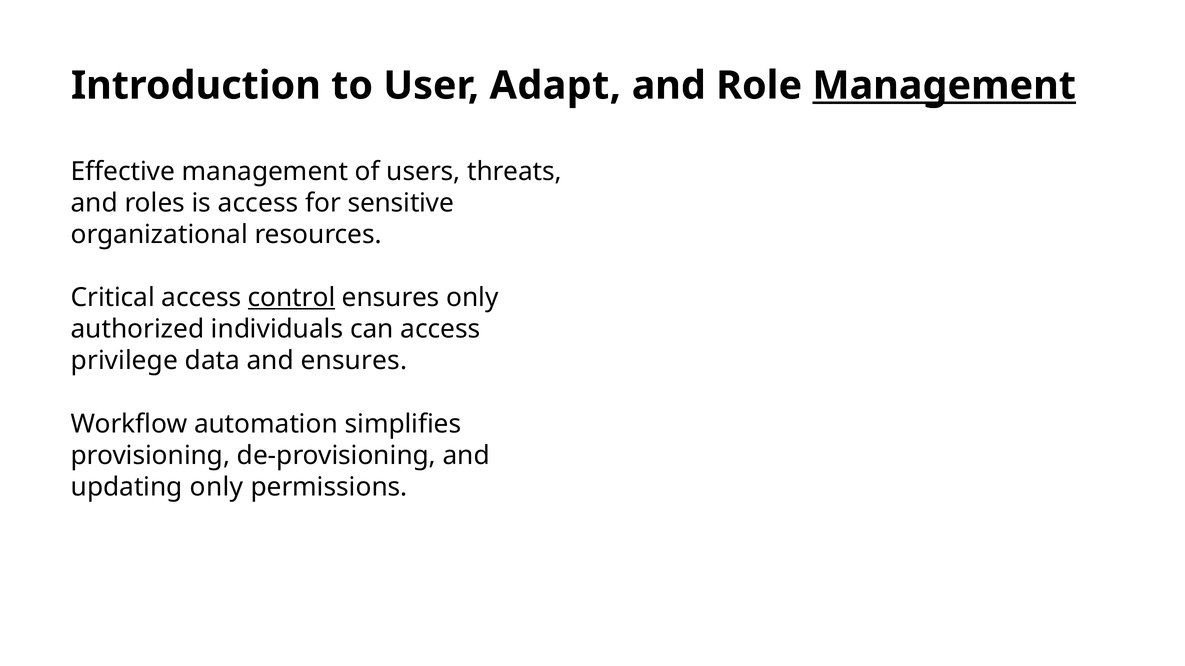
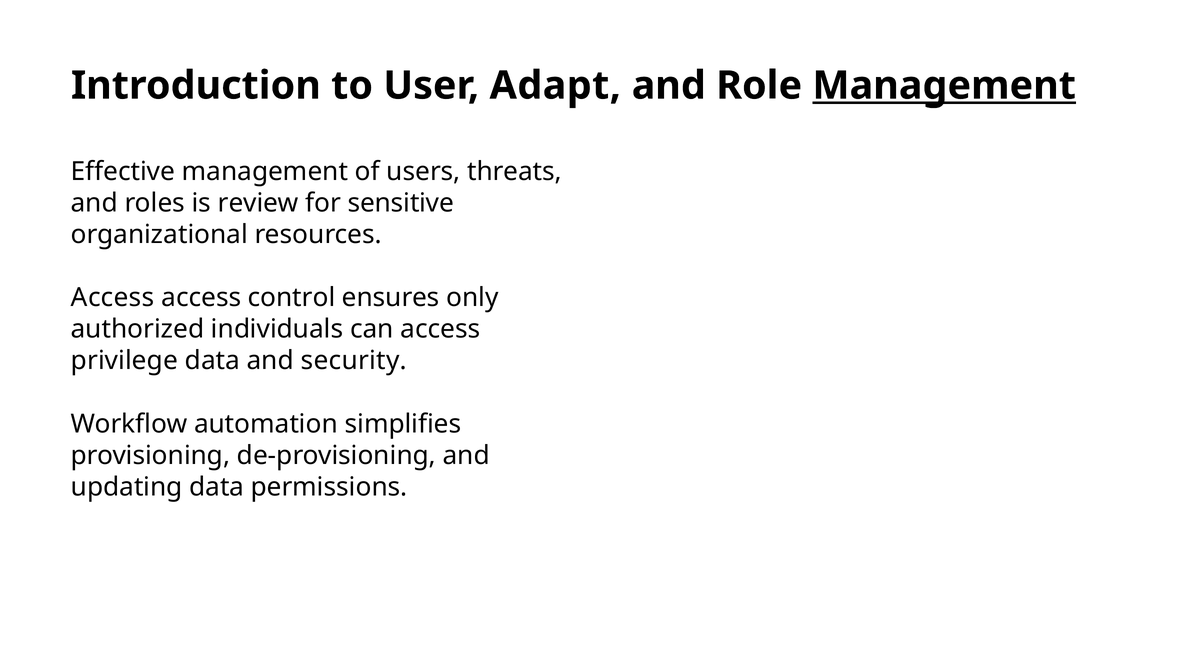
is access: access -> review (258, 203)
Critical: Critical -> Access (113, 298)
control underline: present -> none (292, 298)
and ensures: ensures -> security (354, 361)
updating only: only -> data (217, 487)
